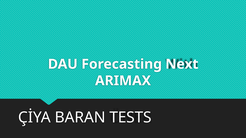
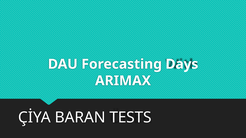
Next: Next -> Days (182, 64)
